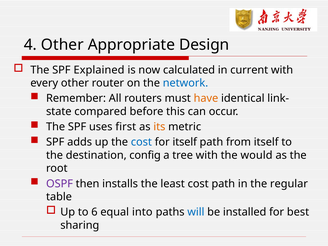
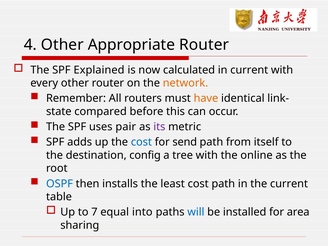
Appropriate Design: Design -> Router (204, 45)
network colour: blue -> orange (185, 83)
first: first -> pair (126, 127)
its colour: orange -> purple (159, 127)
for itself: itself -> send (185, 142)
would: would -> online (257, 155)
OSPF colour: purple -> blue (60, 184)
the regular: regular -> current (289, 184)
6: 6 -> 7 (94, 212)
best: best -> area (298, 212)
